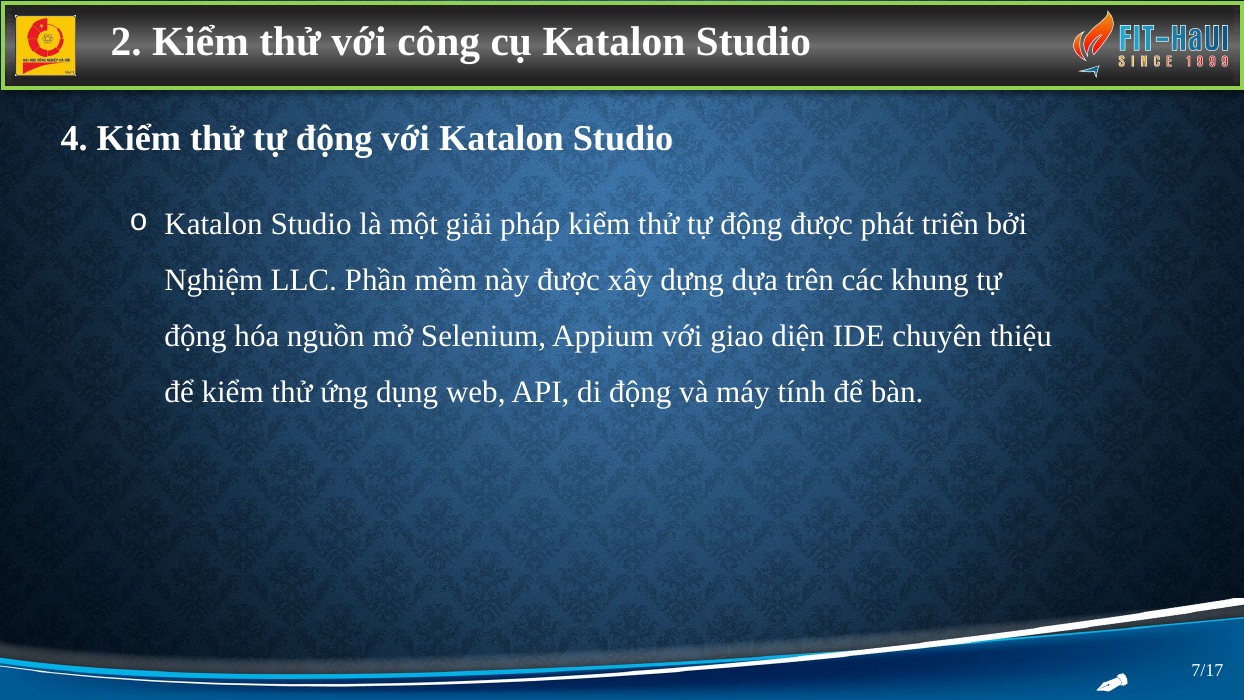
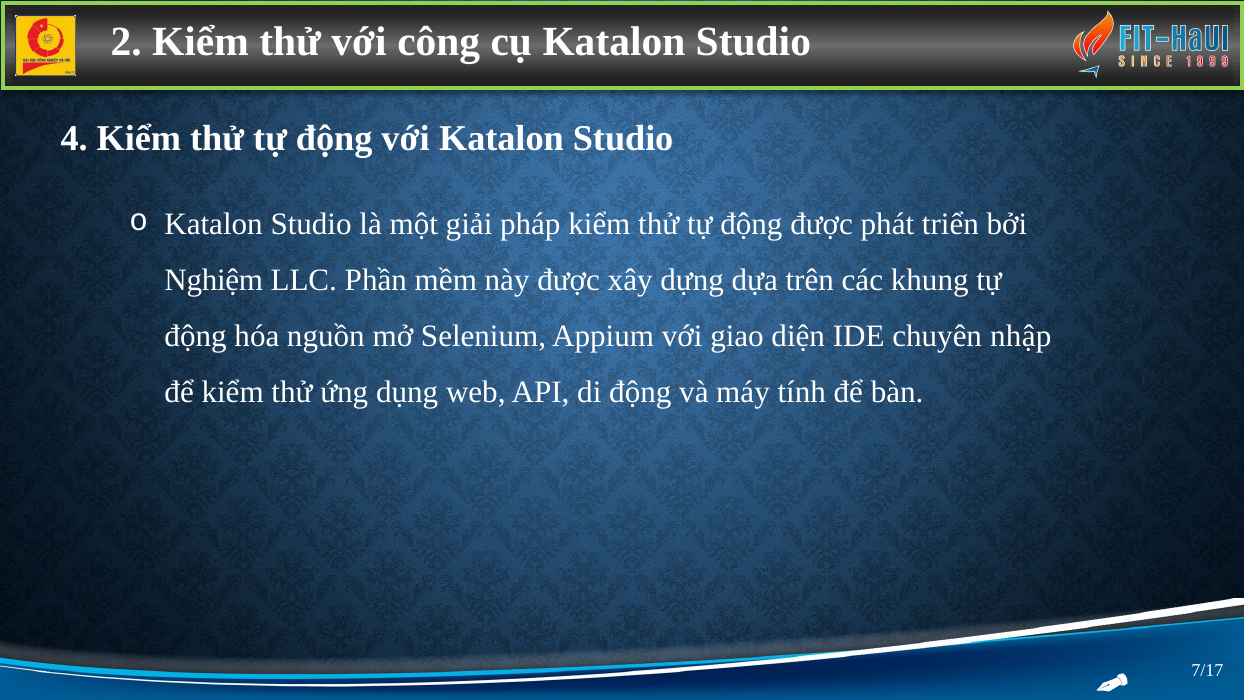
thiệu: thiệu -> nhập (1021, 336)
